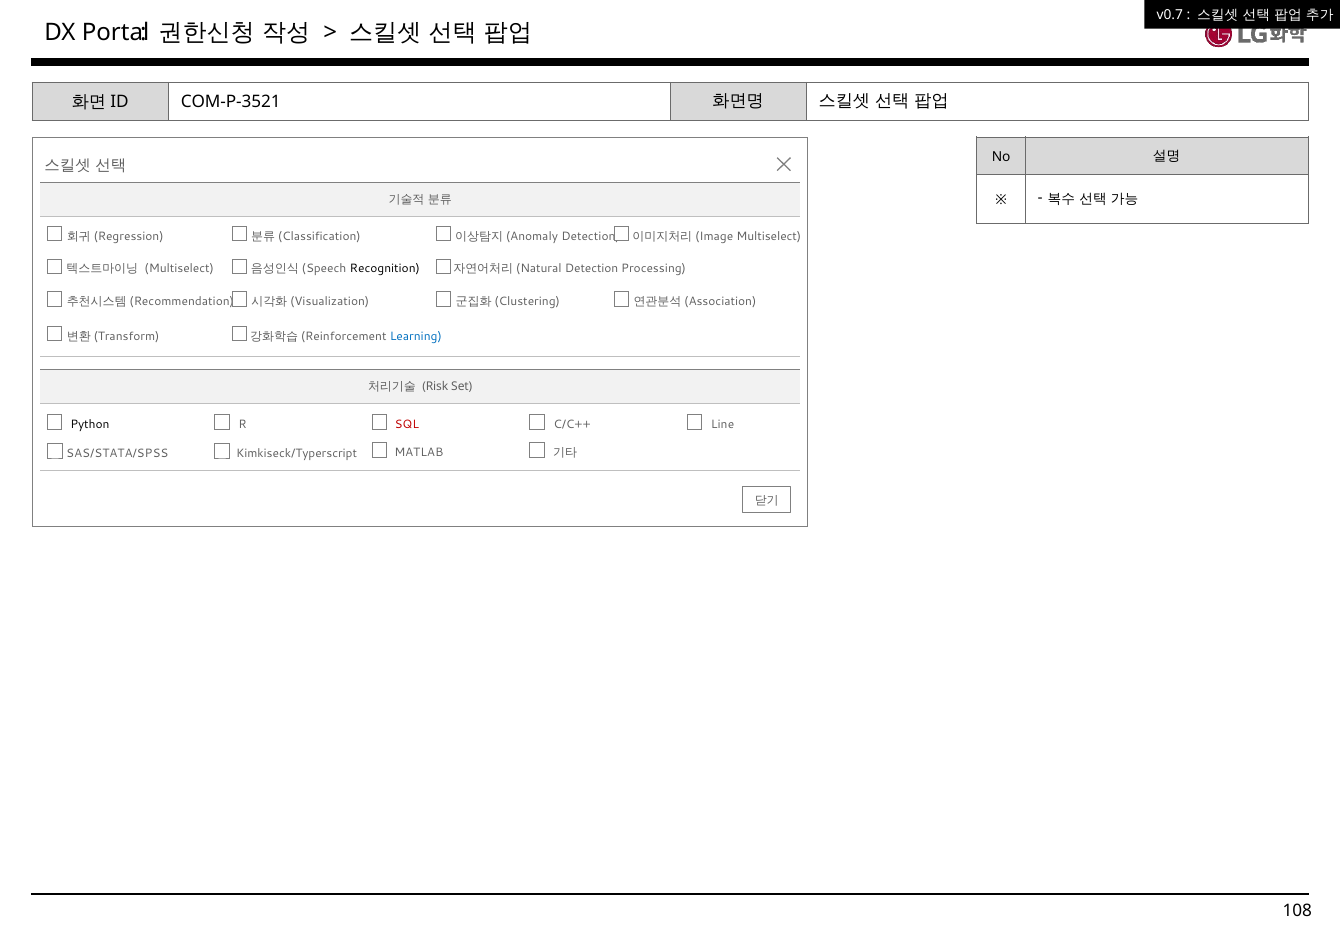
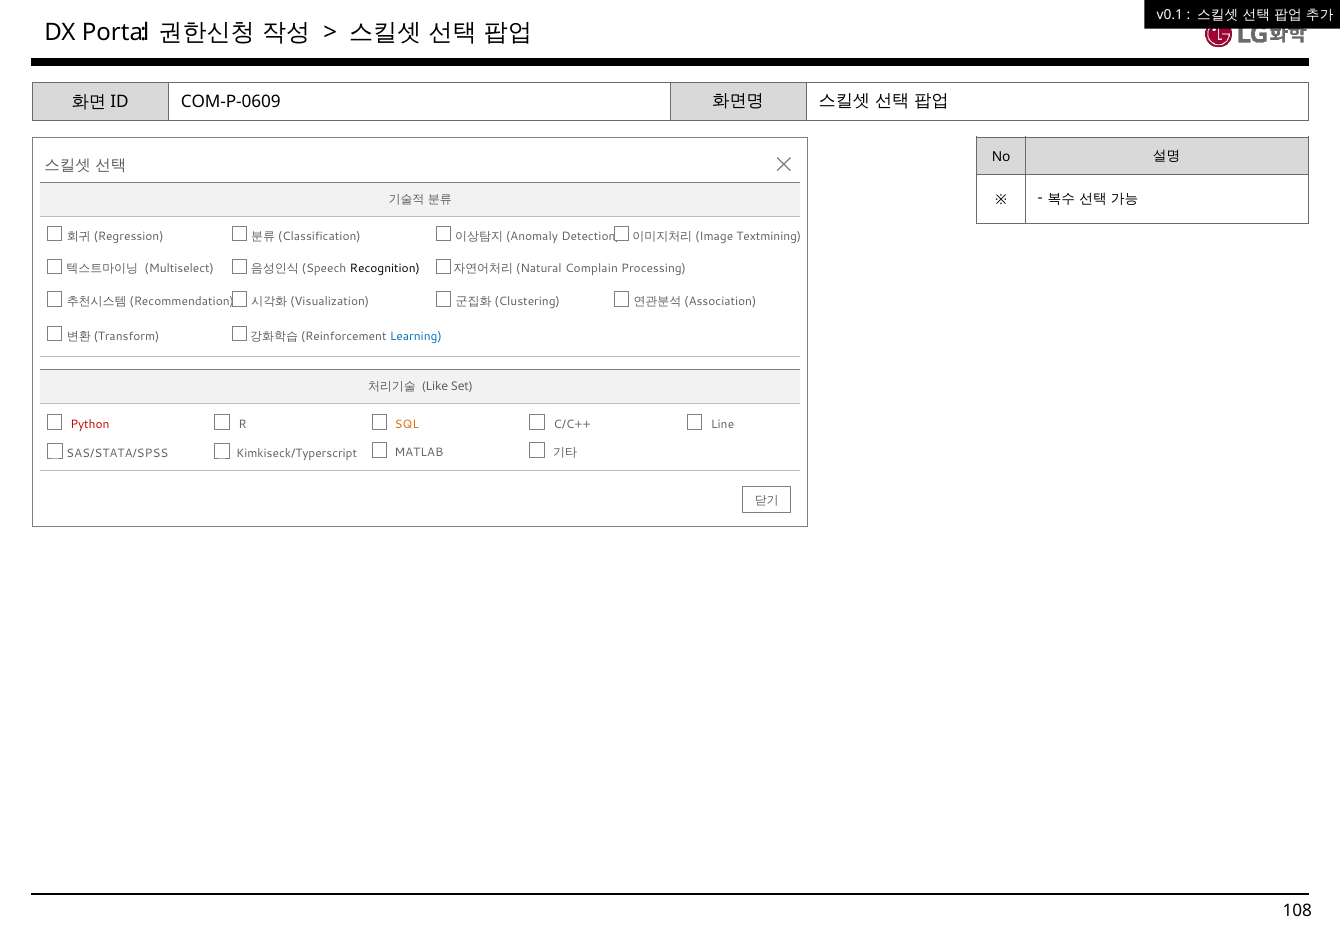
v0.7: v0.7 -> v0.1 (1170, 15)
COM-P-3521: COM-P-3521 -> COM-P-0609 (231, 102)
Multiselect: Multiselect -> Textmining (769, 236)
Detection: Detection -> Complain (591, 269)
Risk: Risk -> Like (435, 387)
Python colour: black -> red (90, 424)
SQL colour: red -> orange (407, 424)
